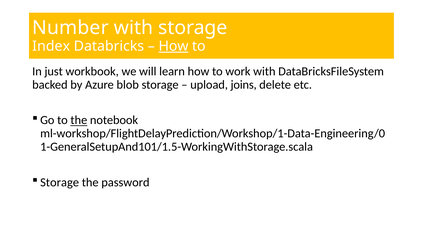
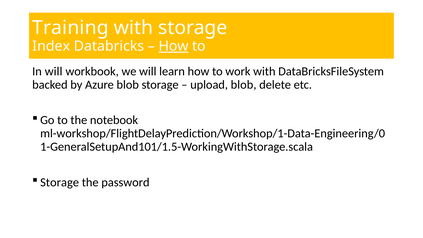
Number: Number -> Training (70, 28)
In just: just -> will (54, 71)
upload joins: joins -> blob (244, 85)
the underline: present -> none (79, 120)
